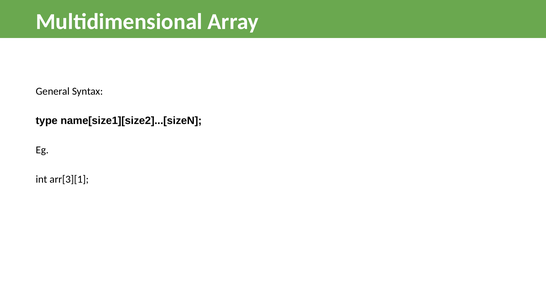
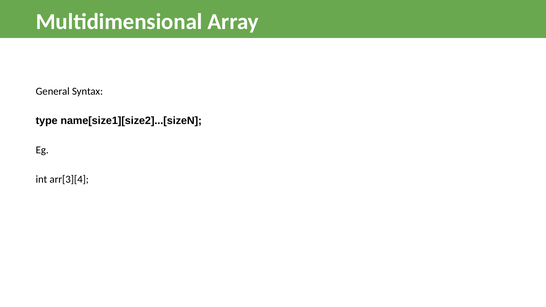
arr[3][1: arr[3][1 -> arr[3][4 (69, 179)
